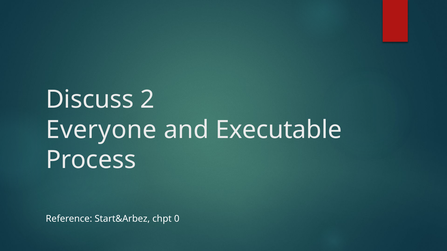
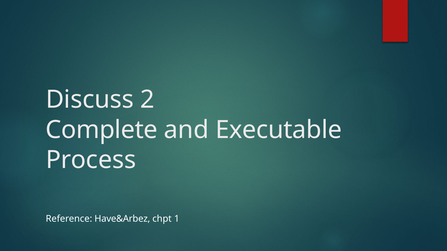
Everyone: Everyone -> Complete (102, 130)
Start&Arbez: Start&Arbez -> Have&Arbez (122, 219)
0: 0 -> 1 (177, 219)
